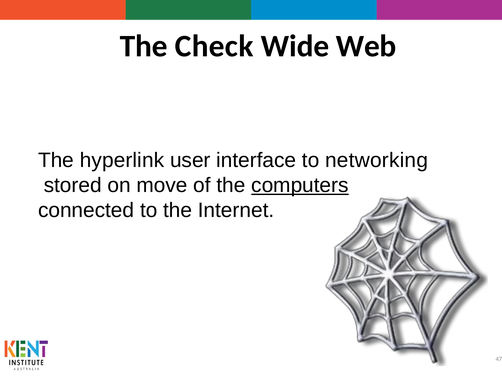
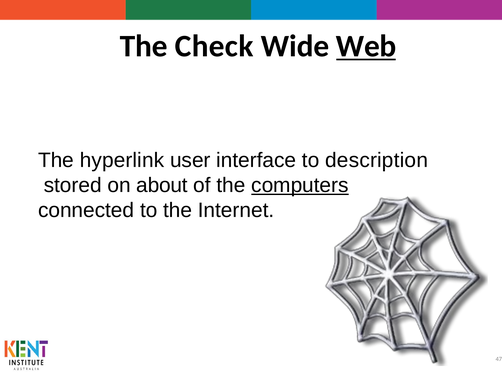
Web underline: none -> present (366, 46)
networking: networking -> description (377, 160)
move: move -> about (162, 186)
